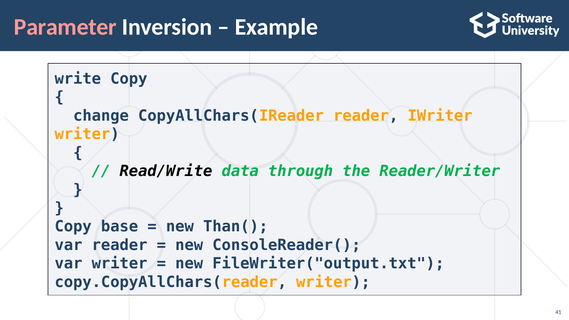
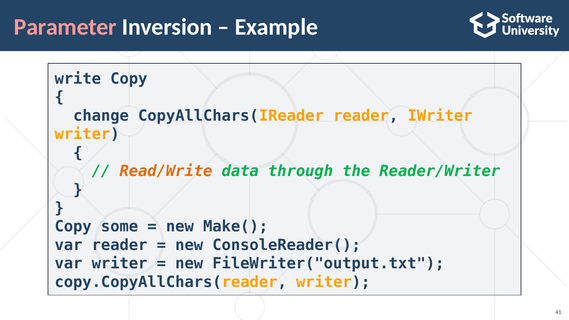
Read/Write colour: black -> orange (166, 171)
base: base -> some (120, 227)
Than(: Than( -> Make( (236, 227)
